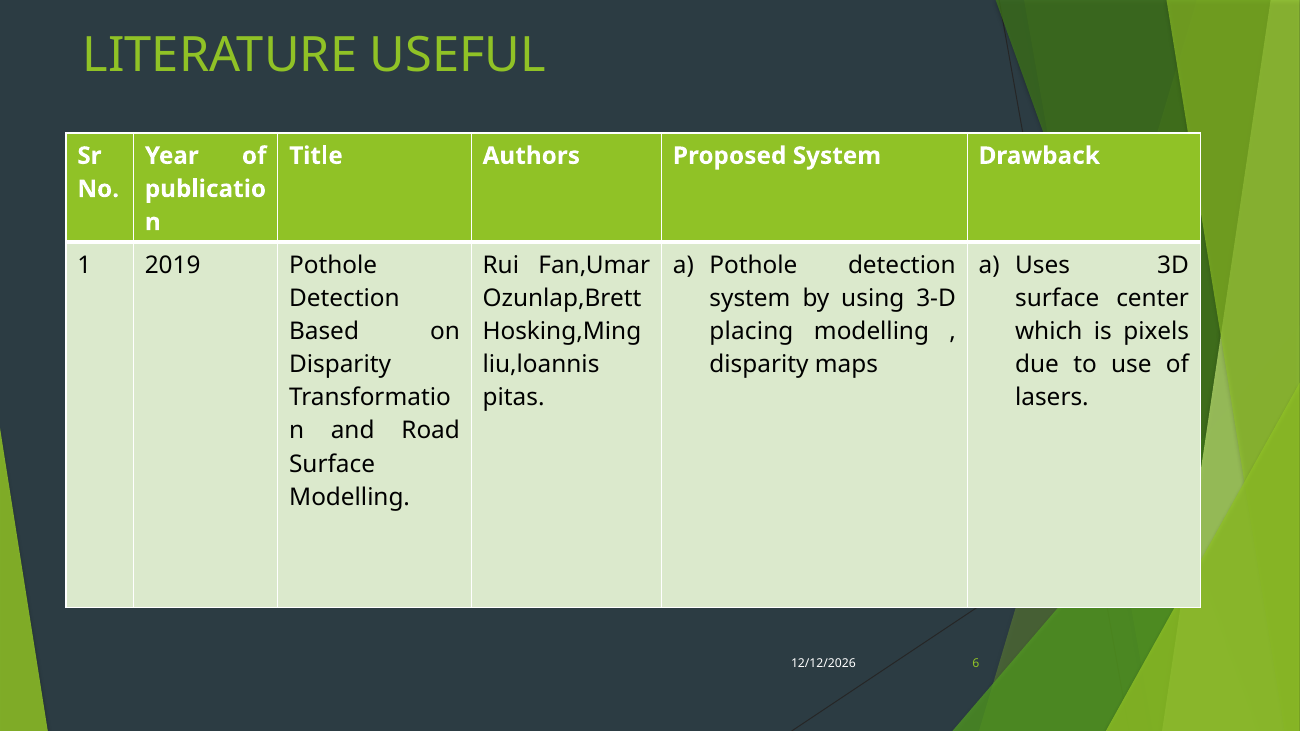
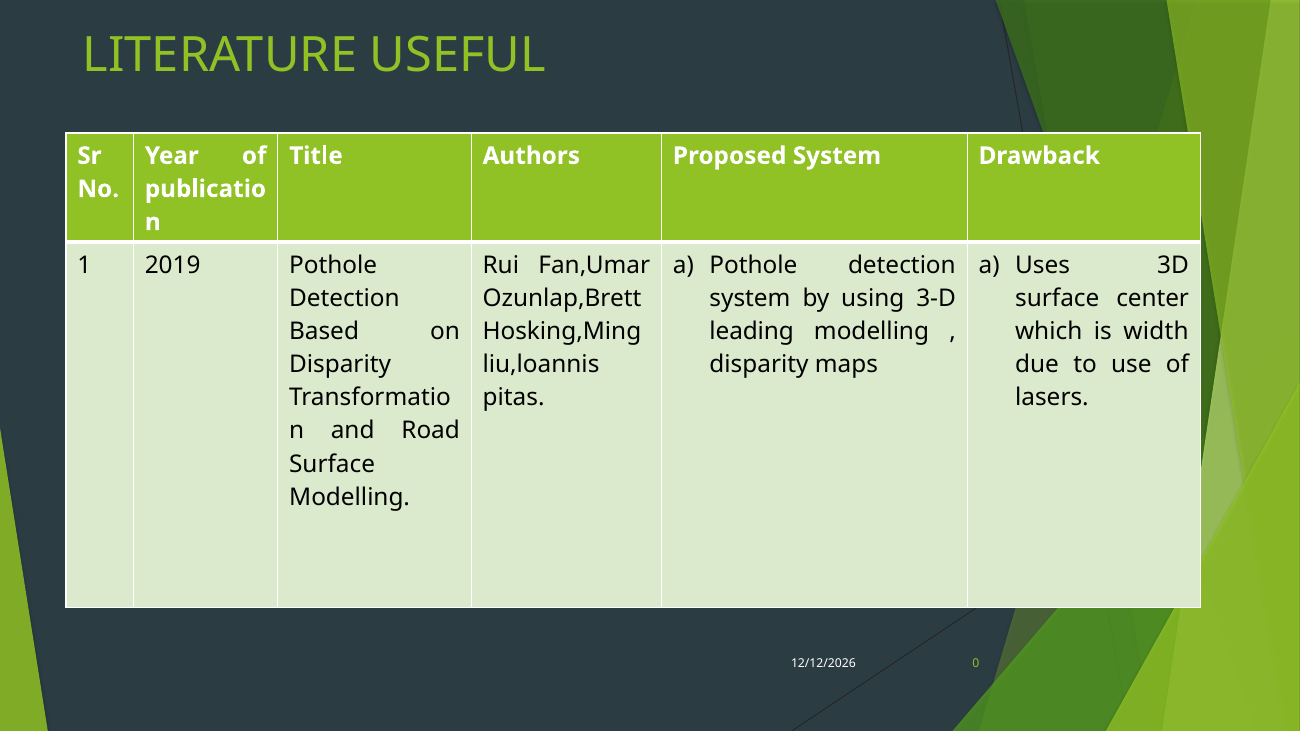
placing: placing -> leading (752, 331)
pixels: pixels -> width (1156, 331)
6: 6 -> 0 (976, 663)
